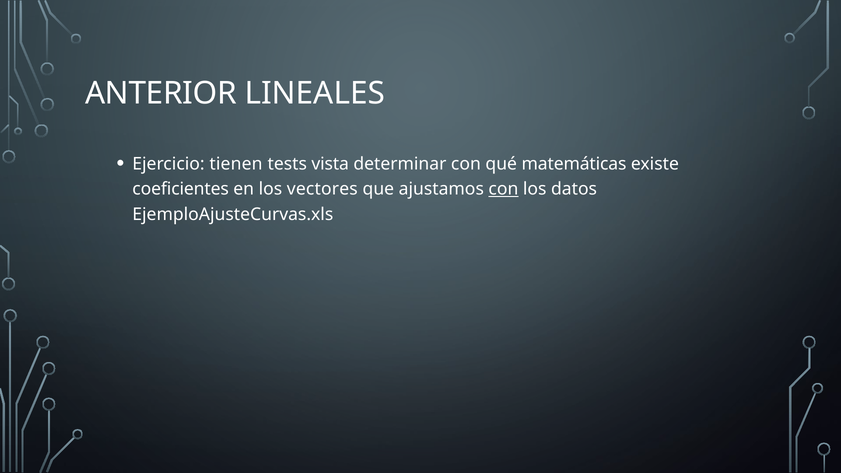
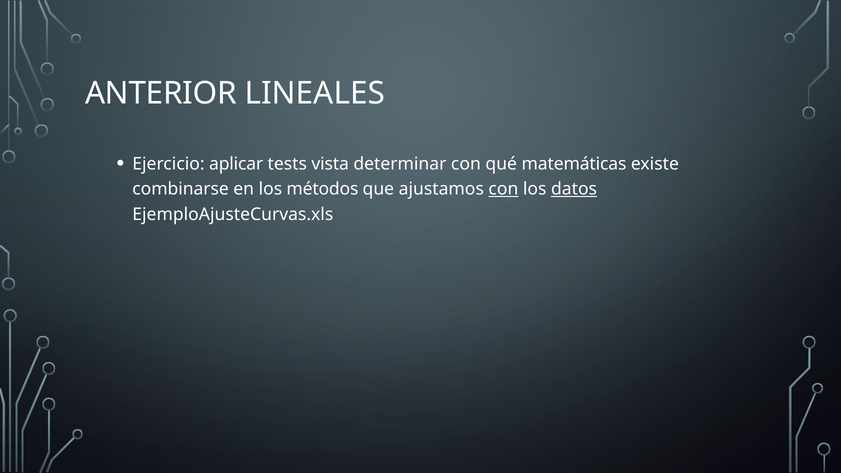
tienen: tienen -> aplicar (236, 164)
coeficientes: coeficientes -> combinarse (181, 189)
vectores: vectores -> métodos (322, 189)
datos underline: none -> present (574, 189)
